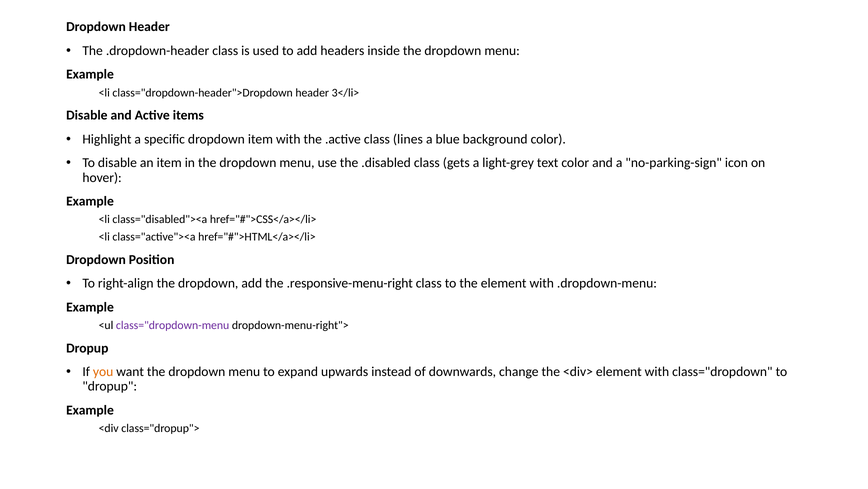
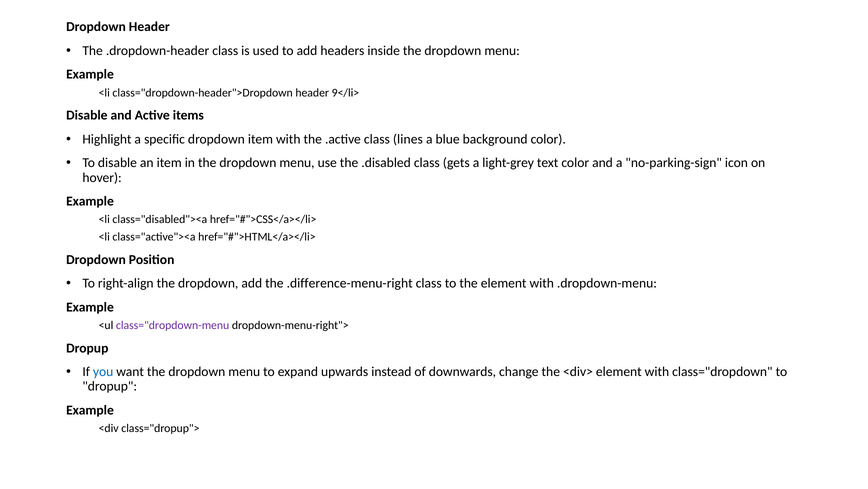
3</li>: 3</li> -> 9</li> (345, 93)
.responsive-menu-right: .responsive-menu-right -> .difference-menu-right (350, 283)
you colour: orange -> blue (103, 371)
